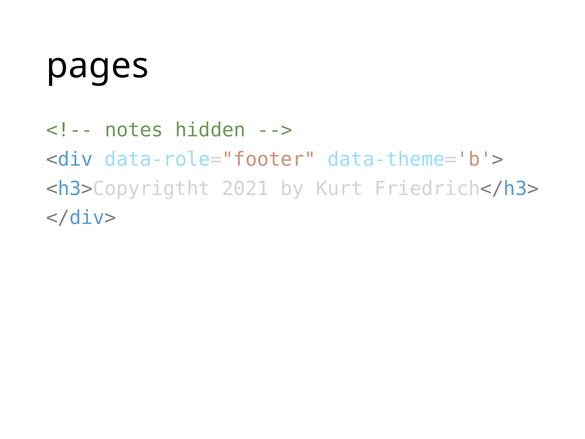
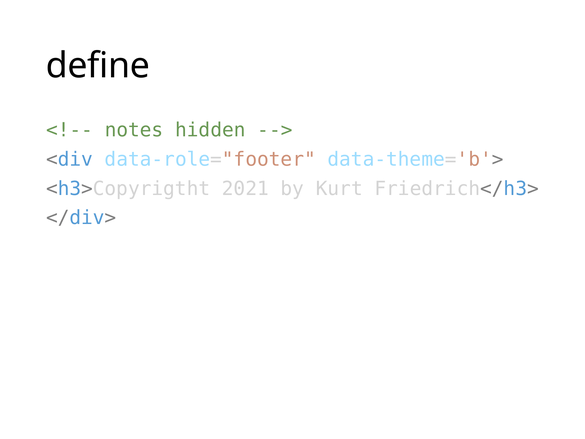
pages: pages -> define (98, 66)
